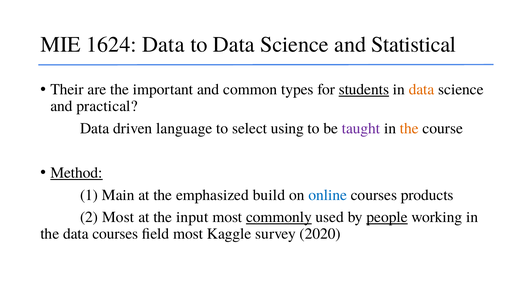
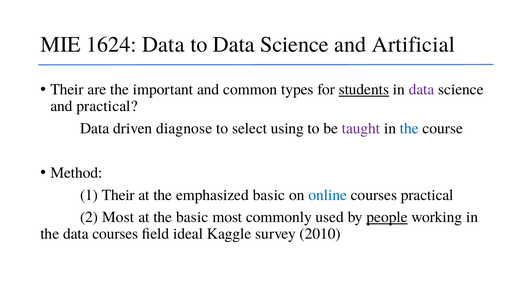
Statistical: Statistical -> Artificial (413, 45)
data colour: orange -> purple (422, 90)
language: language -> diagnose (184, 128)
the colour: orange -> blue (409, 128)
Method underline: present -> none (76, 173)
1 Main: Main -> Their (118, 195)
emphasized build: build -> basic (269, 195)
courses products: products -> practical (427, 195)
the input: input -> basic (192, 217)
commonly underline: present -> none (279, 217)
field most: most -> ideal (188, 234)
2020: 2020 -> 2010 (320, 234)
